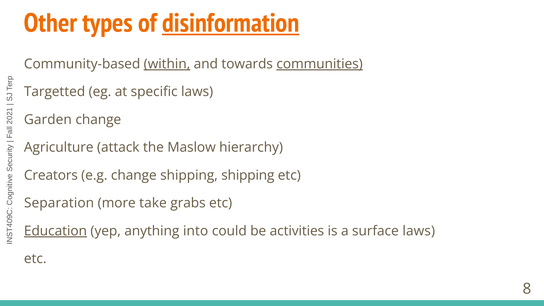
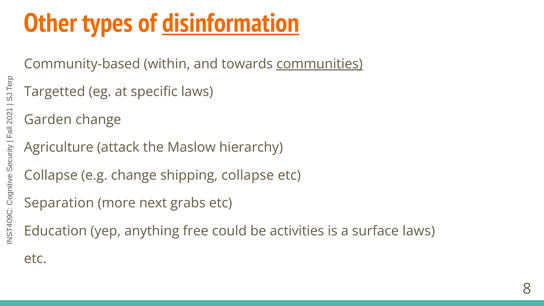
within underline: present -> none (167, 64)
Creators: Creators -> Collapse (51, 175)
shipping shipping: shipping -> collapse (248, 175)
take: take -> next (153, 203)
Education underline: present -> none (55, 231)
into: into -> free (196, 231)
